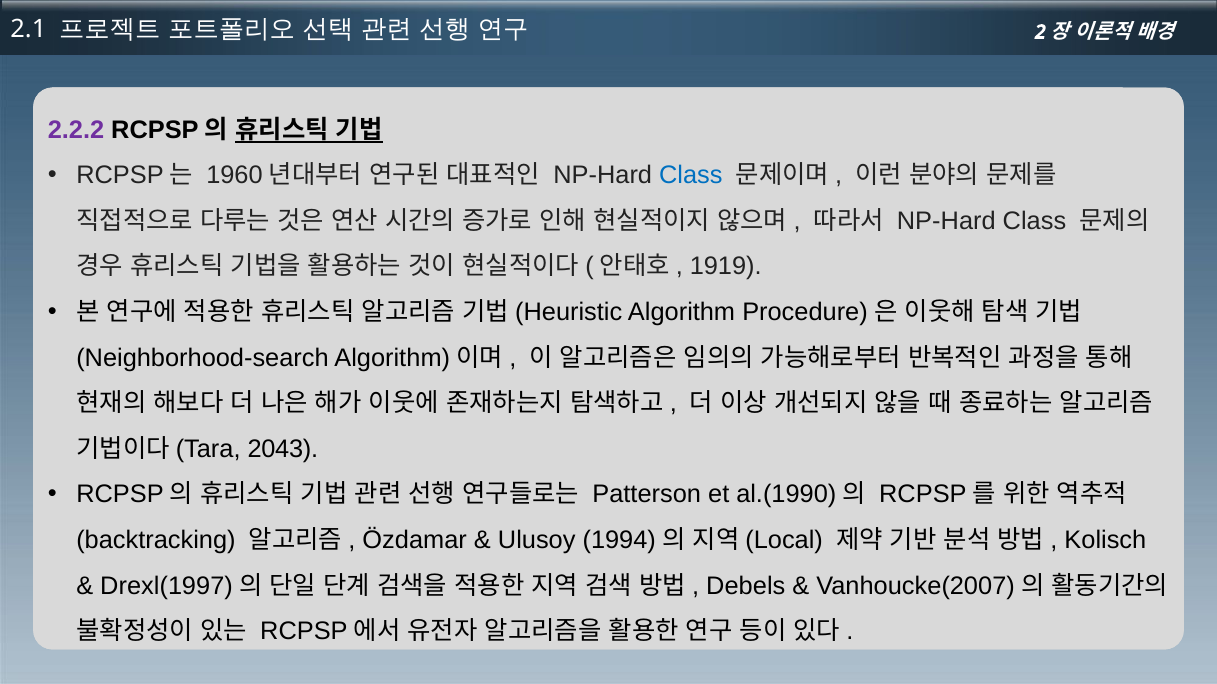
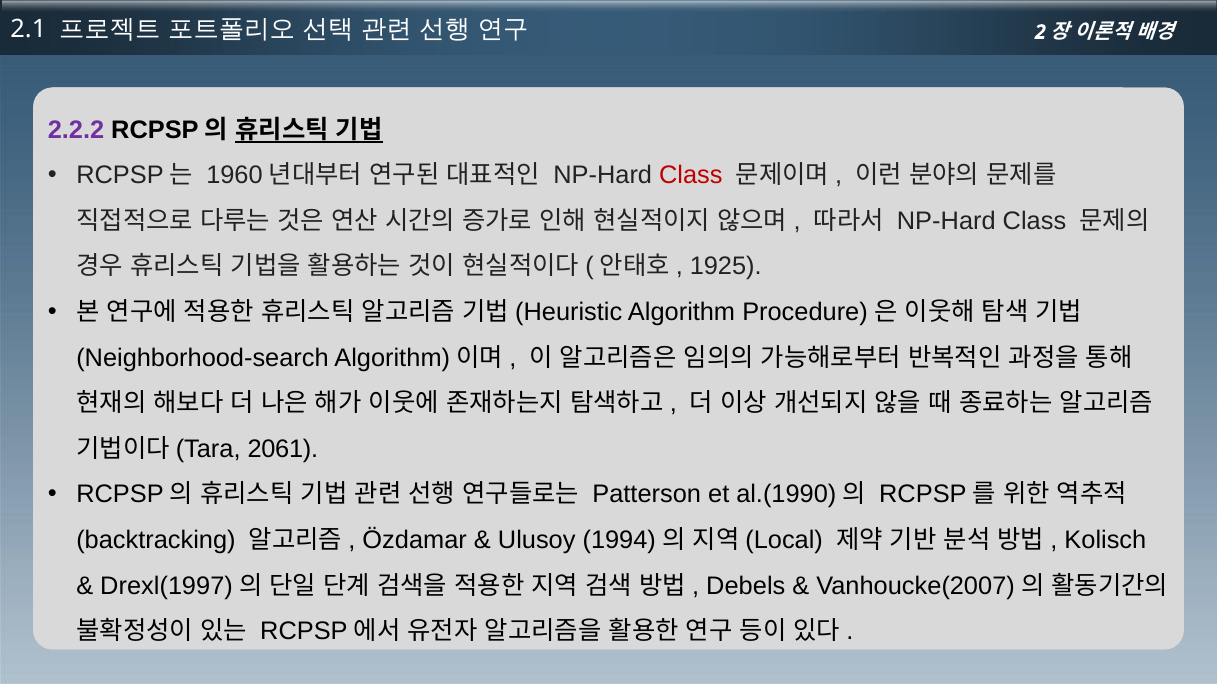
Class colour: blue -> red (691, 176)
1919: 1919 -> 1925 (726, 267)
2043: 2043 -> 2061 (283, 449)
